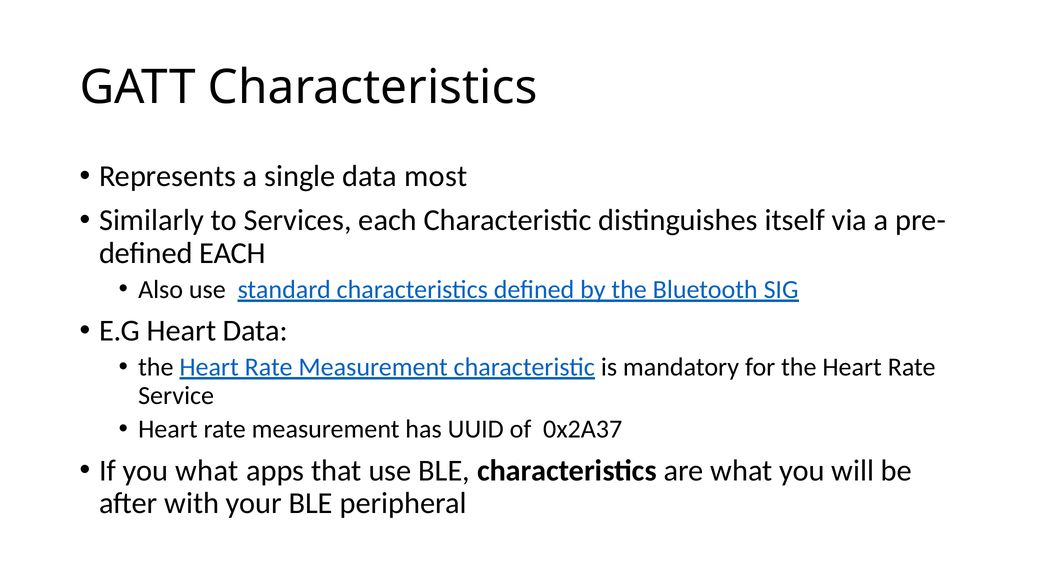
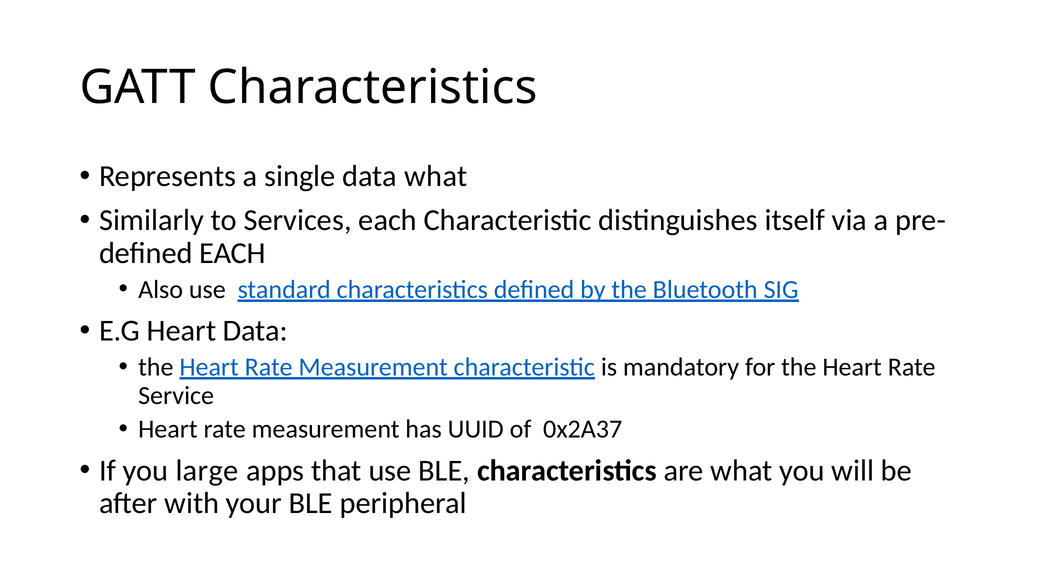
data most: most -> what (436, 176)
you what: what -> large (207, 470)
